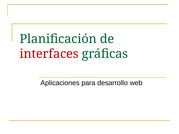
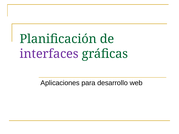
interfaces colour: red -> purple (49, 54)
